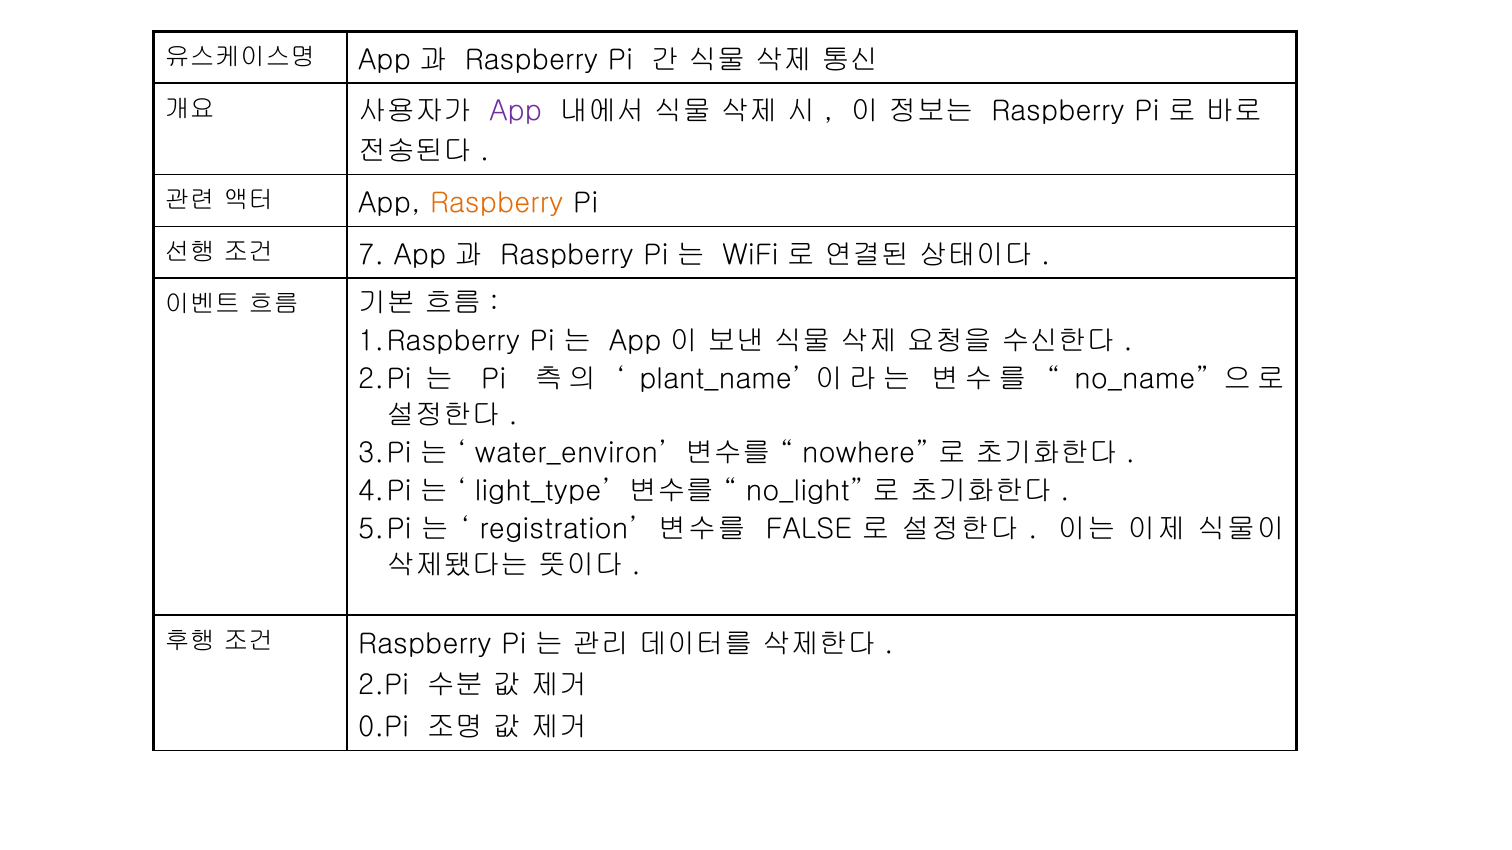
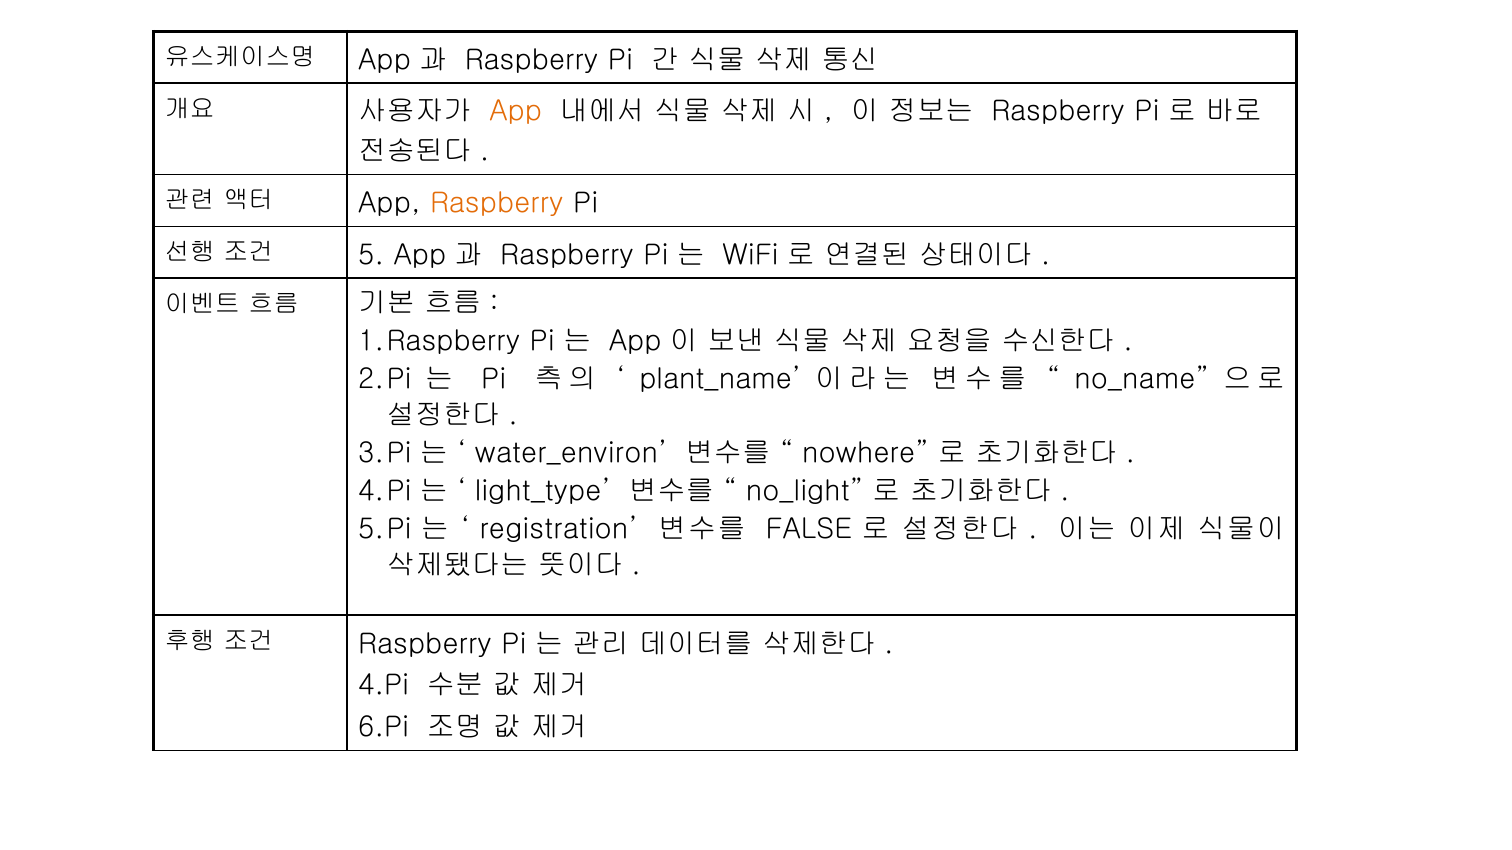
App colour: purple -> orange (516, 111)
7: 7 -> 5 (371, 255)
2.Pi: 2.Pi -> 4.Pi (384, 686)
0.Pi: 0.Pi -> 6.Pi (384, 728)
